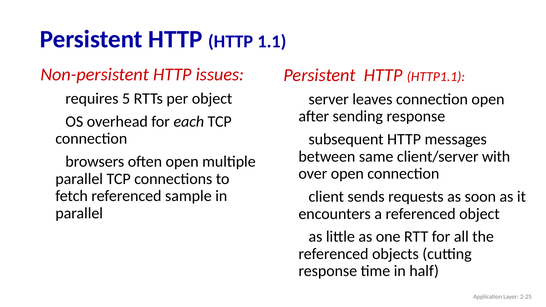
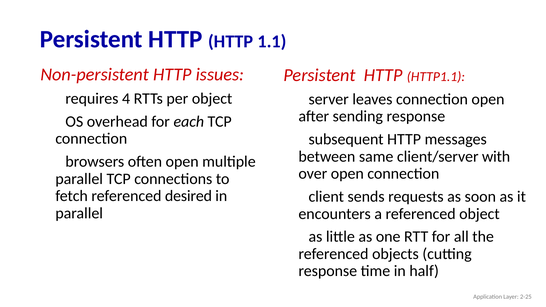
5: 5 -> 4 (126, 99)
sample: sample -> desired (188, 196)
